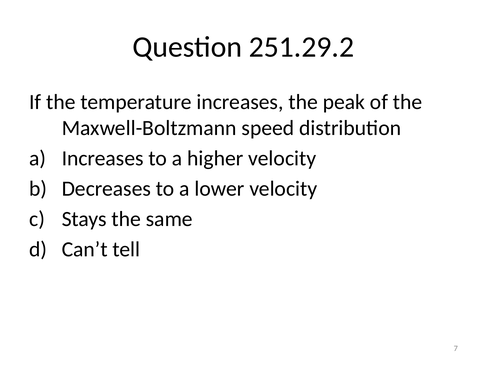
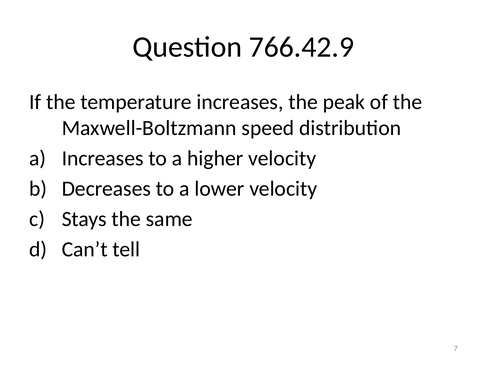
251.29.2: 251.29.2 -> 766.42.9 (301, 47)
